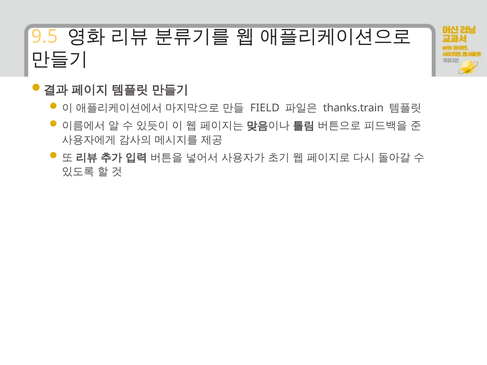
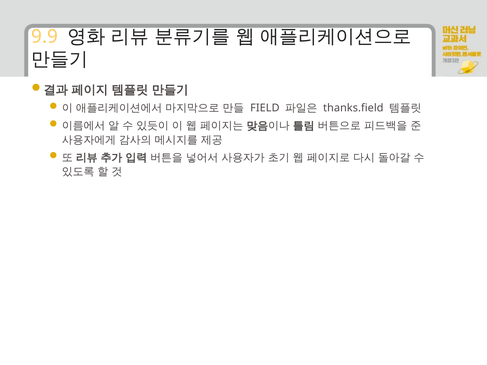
9.5: 9.5 -> 9.9 (45, 37)
thanks.train: thanks.train -> thanks.field (353, 108)
